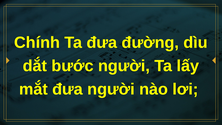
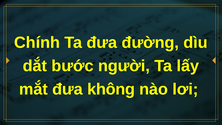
đưa người: người -> không (111, 89)
